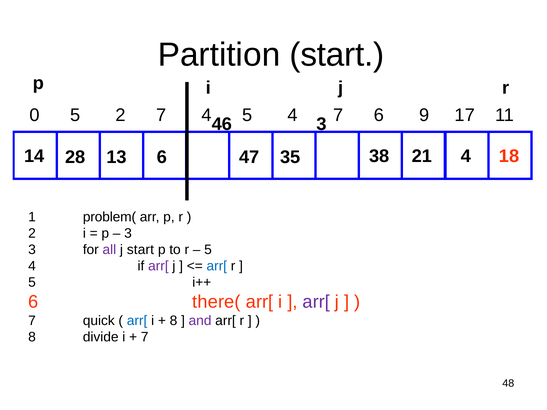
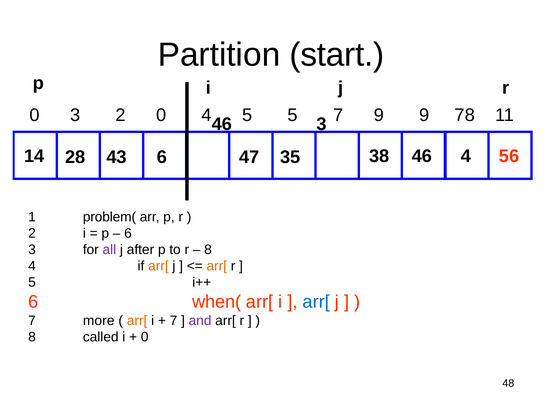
0 5: 5 -> 3 (75, 115)
2 7: 7 -> 0 (161, 115)
4 5 4: 4 -> 5 (293, 115)
7 6: 6 -> 9 (379, 115)
17: 17 -> 78 (465, 115)
13: 13 -> 43 (117, 157)
38 21: 21 -> 46 (422, 156)
18: 18 -> 56 (509, 156)
3: 3 -> 6 (128, 233)
j start: start -> after (140, 250)
5: 5 -> 8 (208, 250)
arr[ colour: purple -> orange (158, 266)
arr[ colour: blue -> orange (217, 266)
there(: there( -> when( (217, 302)
arr[ colour: purple -> blue (316, 302)
quick: quick -> more (99, 321)
arr[ colour: blue -> orange (137, 321)
8: 8 -> 7 (174, 321)
divide: divide -> called (101, 337)
7: 7 -> 0 (145, 337)
